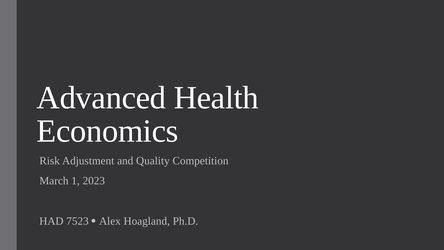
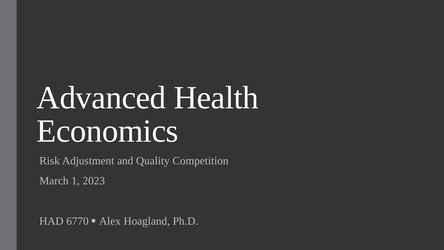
7523: 7523 -> 6770 (78, 221)
